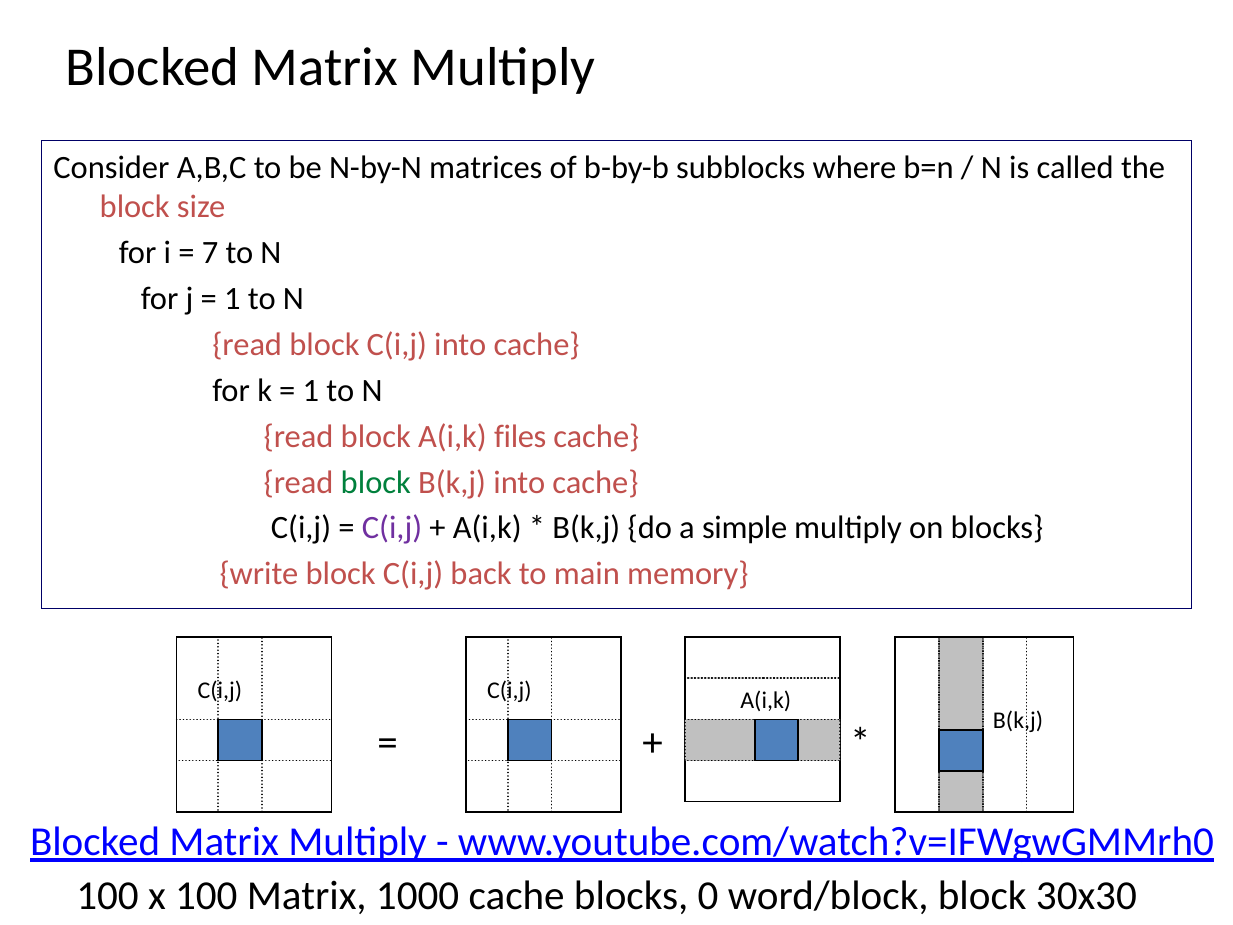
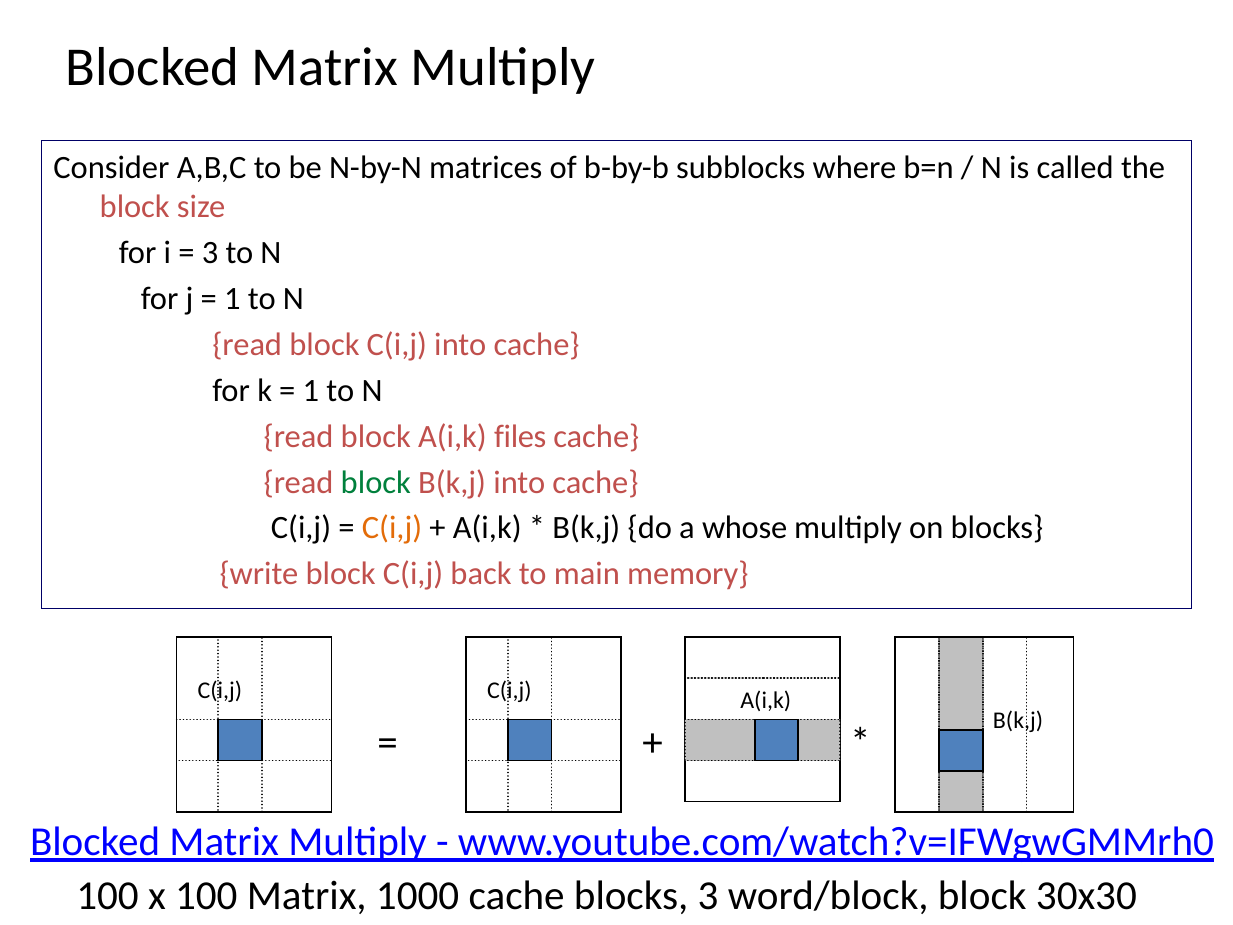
7: 7 -> 3 (210, 253)
C(i,j colour: purple -> orange (392, 528)
simple: simple -> whose (745, 528)
blocks 0: 0 -> 3 (708, 896)
